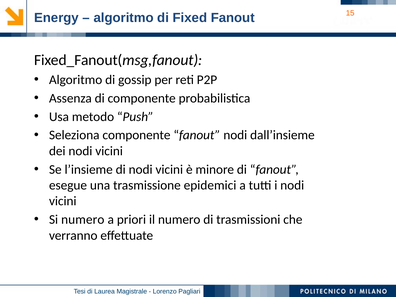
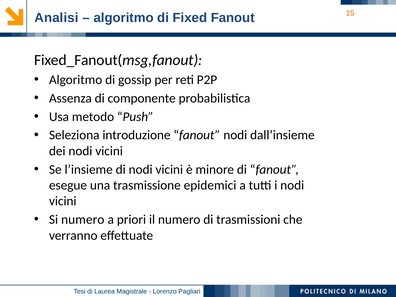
Energy: Energy -> Analisi (56, 18)
Seleziona componente: componente -> introduzione (136, 135)
